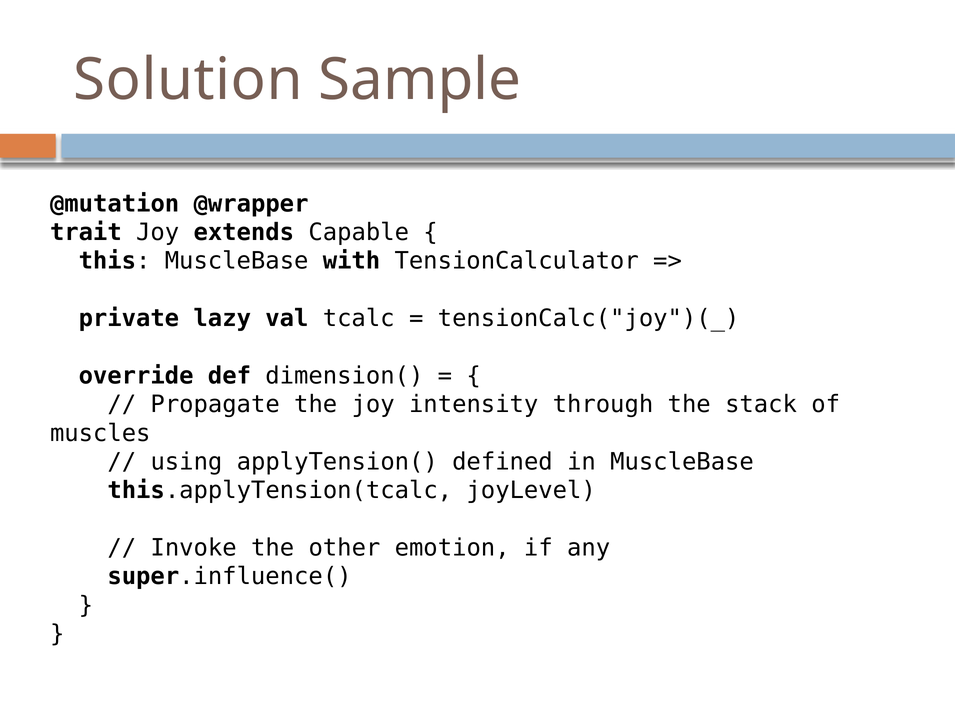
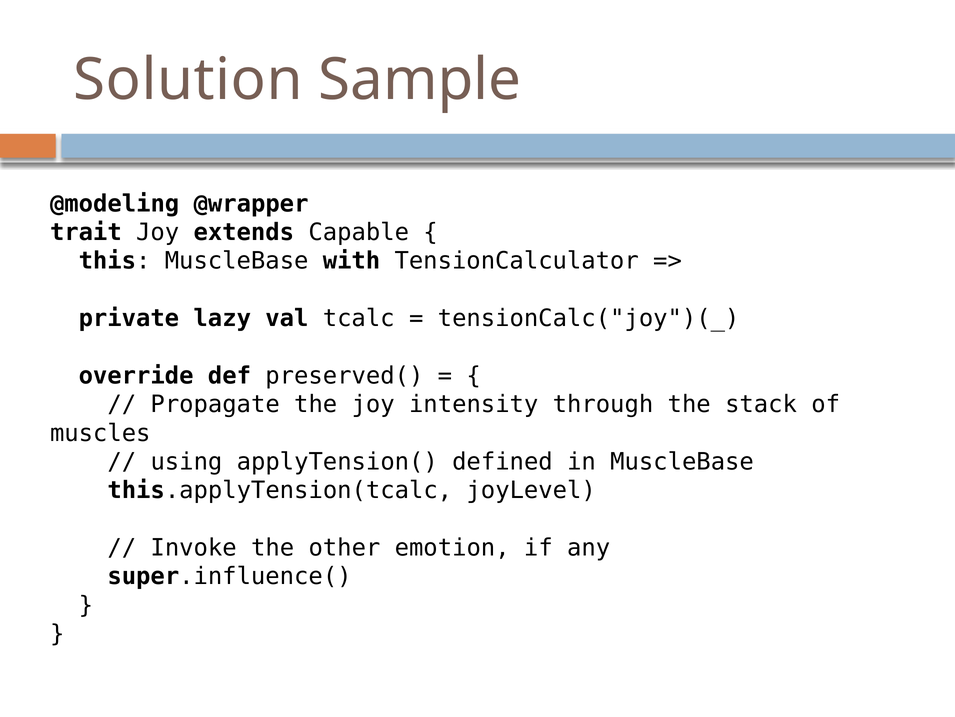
@mutation: @mutation -> @modeling (115, 203)
dimension(: dimension( -> preserved( (344, 375)
